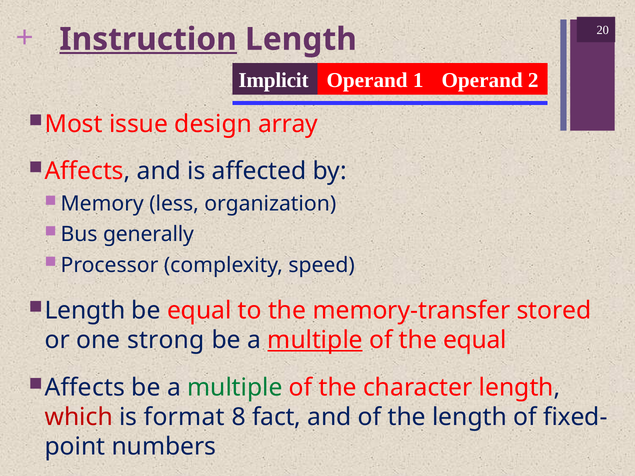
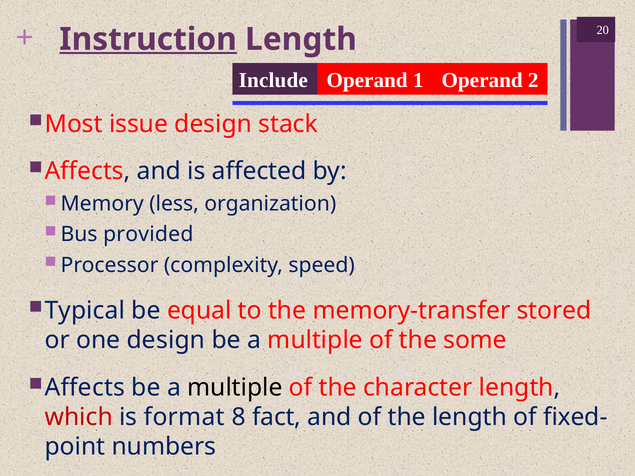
Implicit: Implicit -> Include (273, 80)
array: array -> stack (288, 124)
generally: generally -> provided (148, 235)
Length: Length -> Typical (85, 311)
one strong: strong -> design (166, 340)
multiple underline: present -> none (315, 340)
the equal: equal -> some (475, 340)
multiple colour: green -> black (235, 388)
